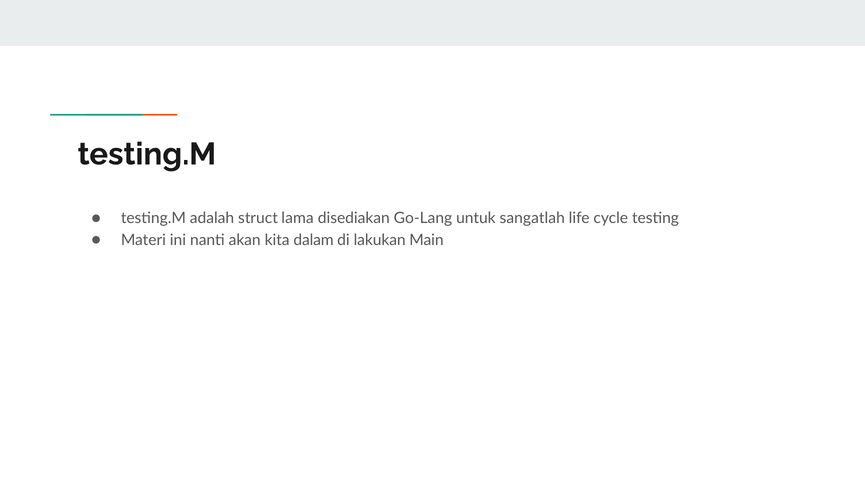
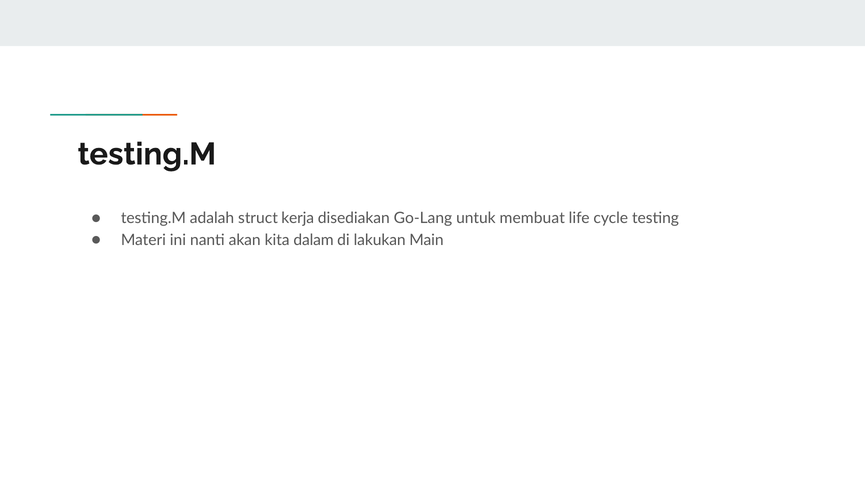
lama: lama -> kerja (298, 219)
sangatlah: sangatlah -> membuat (532, 219)
